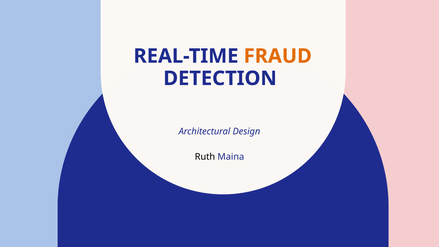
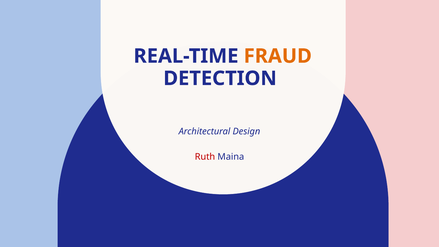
Ruth colour: black -> red (205, 157)
